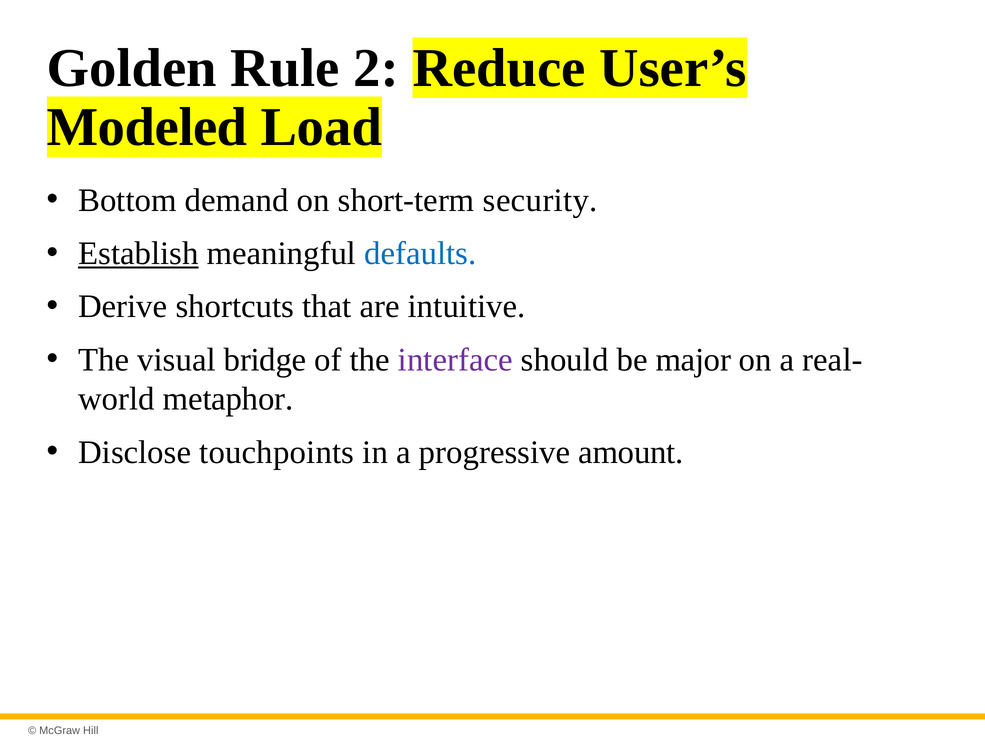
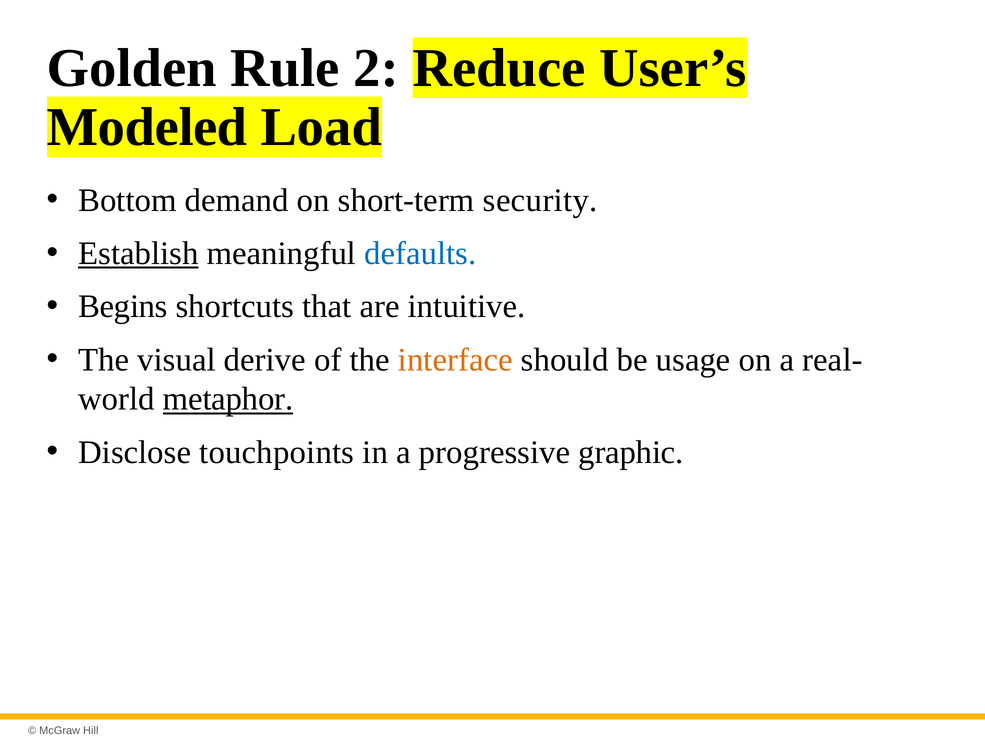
Derive: Derive -> Begins (123, 307)
bridge: bridge -> derive (265, 360)
interface colour: purple -> orange (455, 360)
major: major -> usage (693, 360)
metaphor underline: none -> present (228, 399)
amount: amount -> graphic (631, 452)
